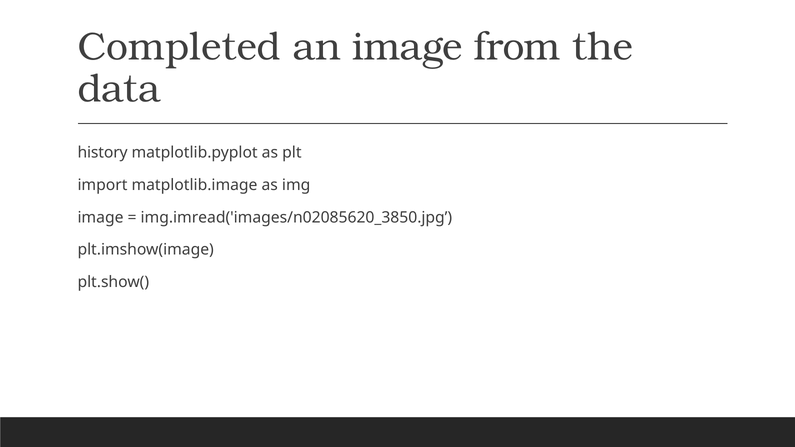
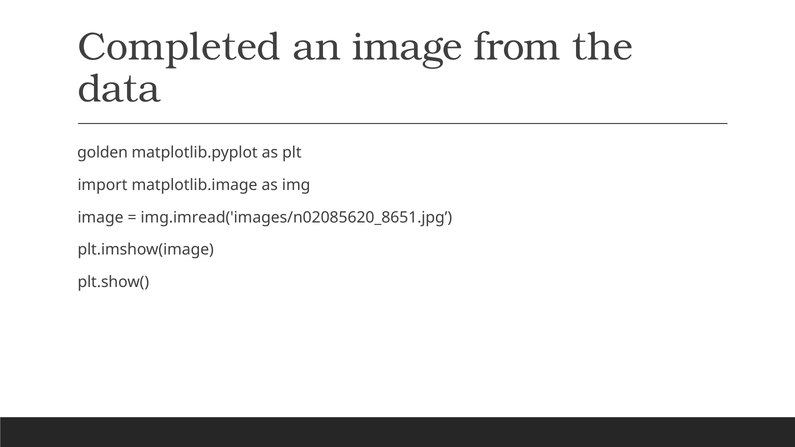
history: history -> golden (103, 153)
img.imread('images/n02085620_3850.jpg: img.imread('images/n02085620_3850.jpg -> img.imread('images/n02085620_8651.jpg (296, 218)
